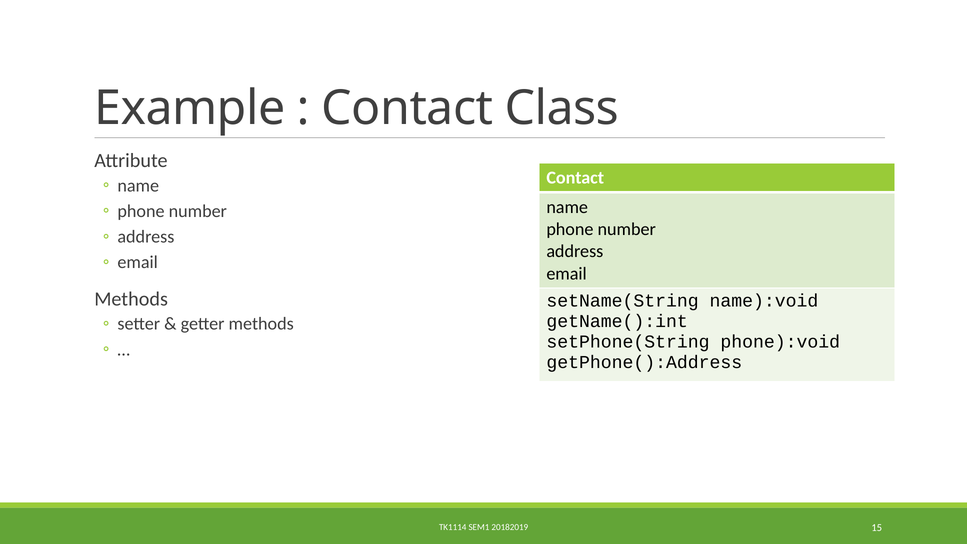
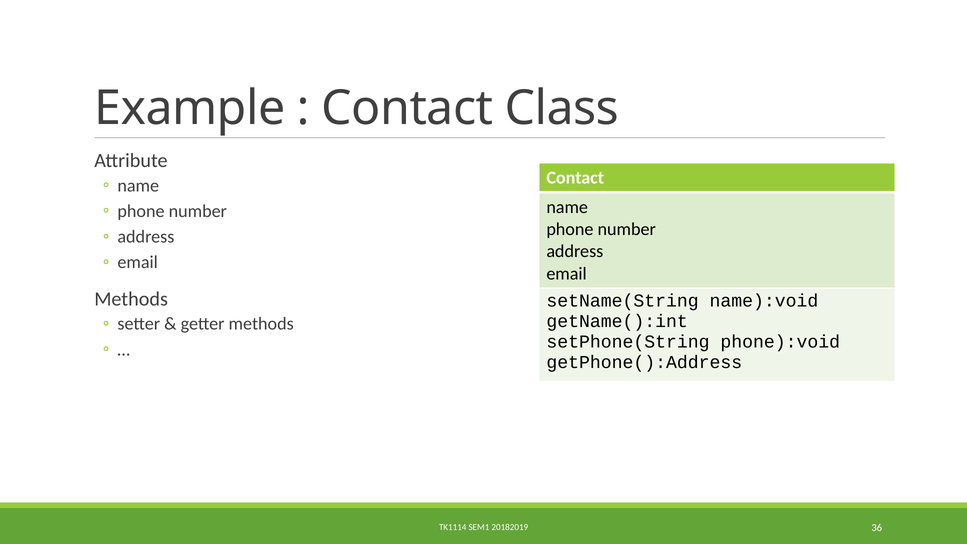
15: 15 -> 36 (877, 527)
